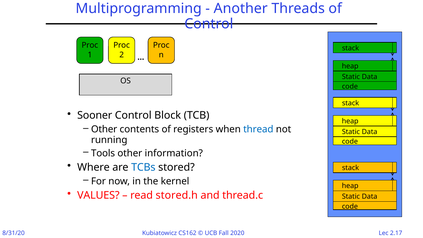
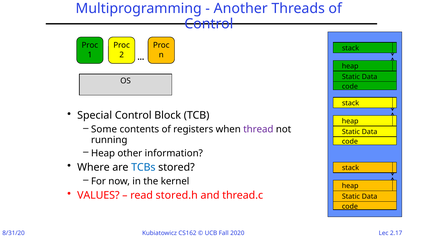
Sooner: Sooner -> Special (95, 115)
Other: Other -> Some (104, 129)
thread colour: blue -> purple (258, 129)
Tools: Tools -> Heap (103, 153)
